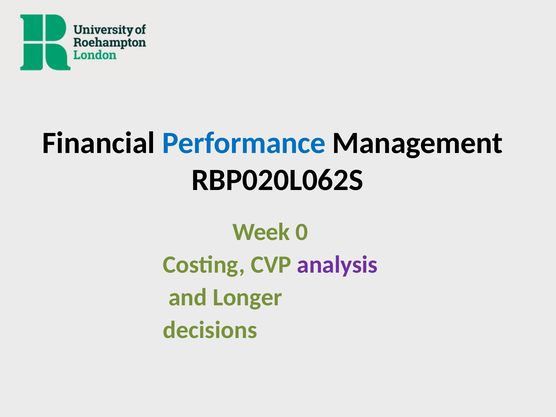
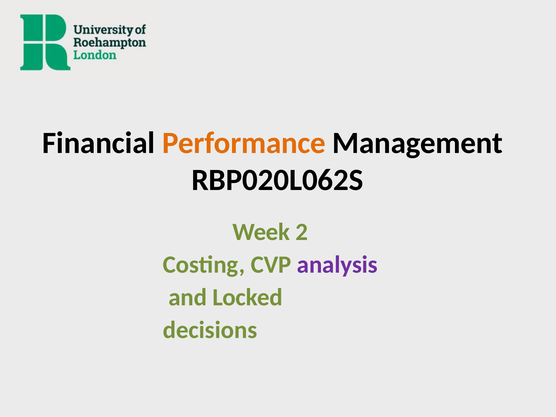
Performance colour: blue -> orange (244, 143)
0: 0 -> 2 (302, 232)
Longer: Longer -> Locked (248, 297)
